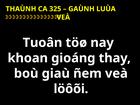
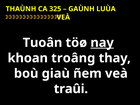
nay underline: none -> present (102, 43)
gioáng: gioáng -> troâng (73, 58)
löôõi: löôõi -> traûi (71, 89)
